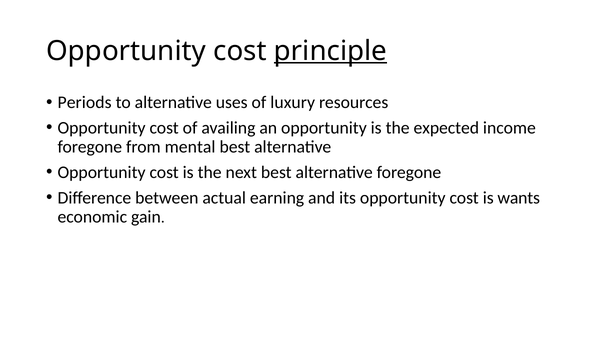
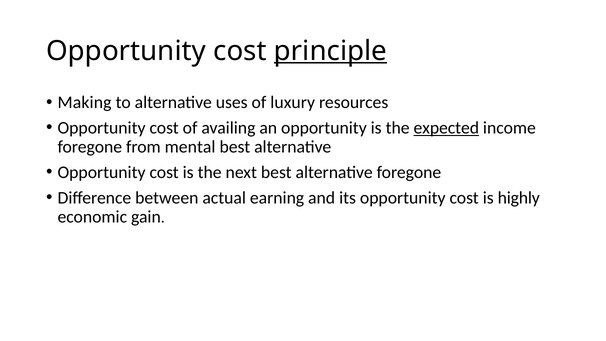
Periods: Periods -> Making (85, 102)
expected underline: none -> present (446, 128)
wants: wants -> highly (519, 198)
